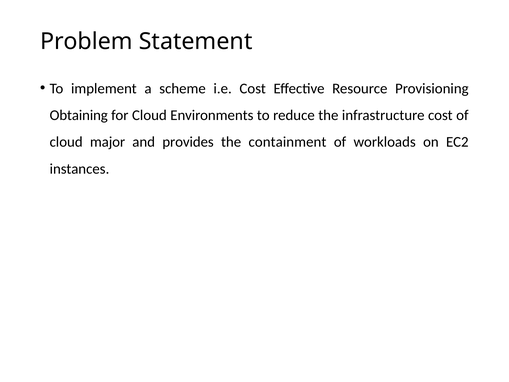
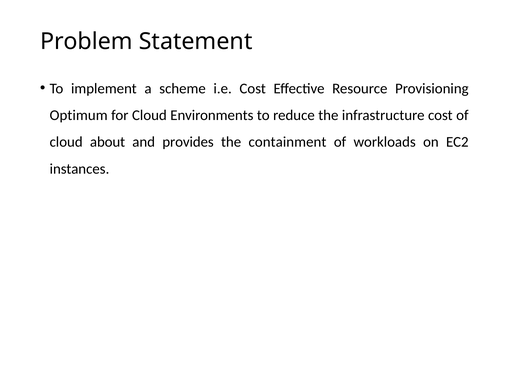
Obtaining: Obtaining -> Optimum (79, 115)
major: major -> about (108, 142)
